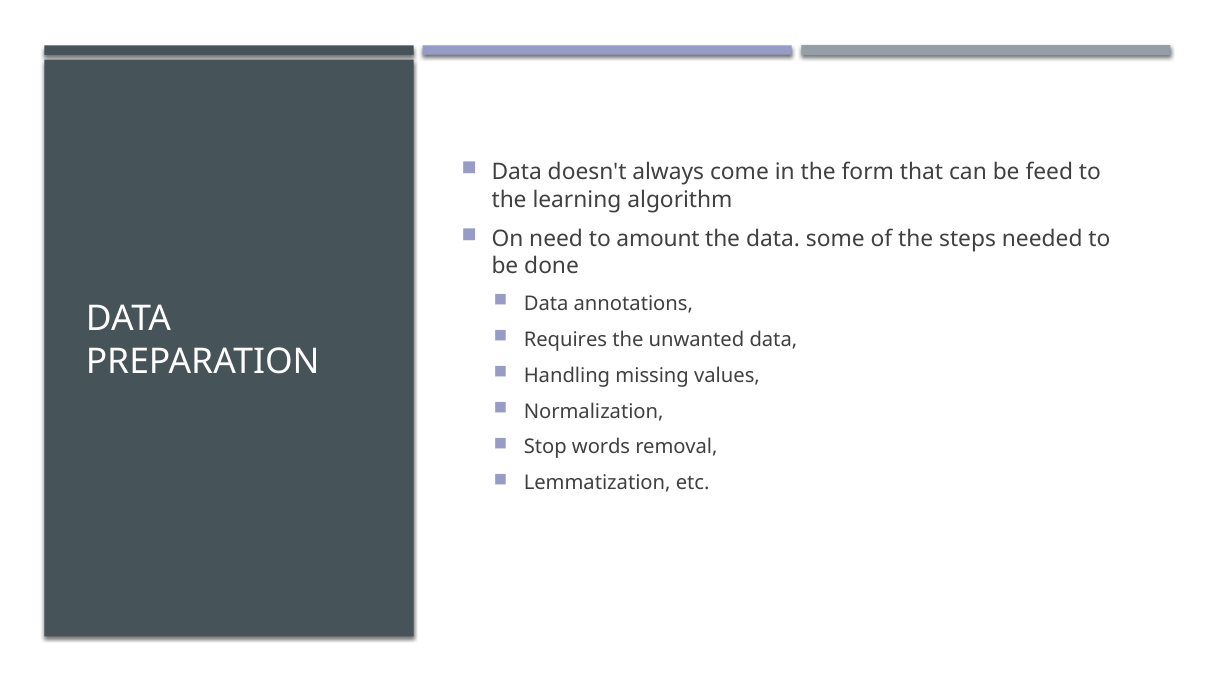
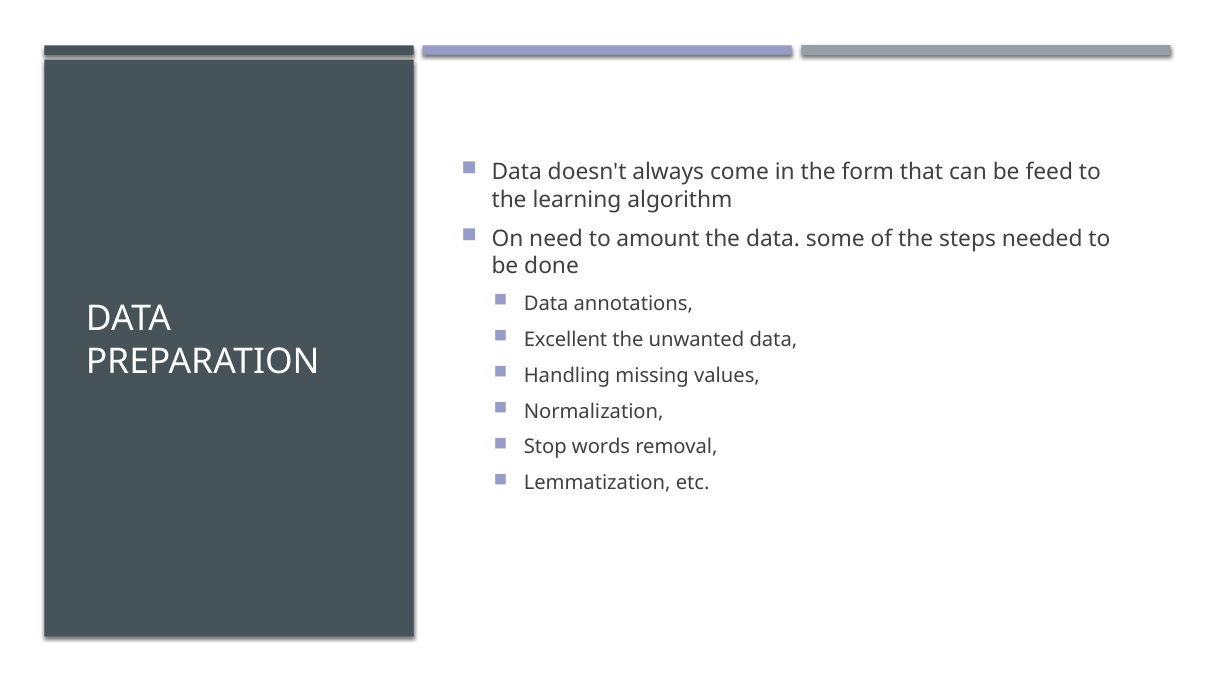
Requires: Requires -> Excellent (565, 340)
